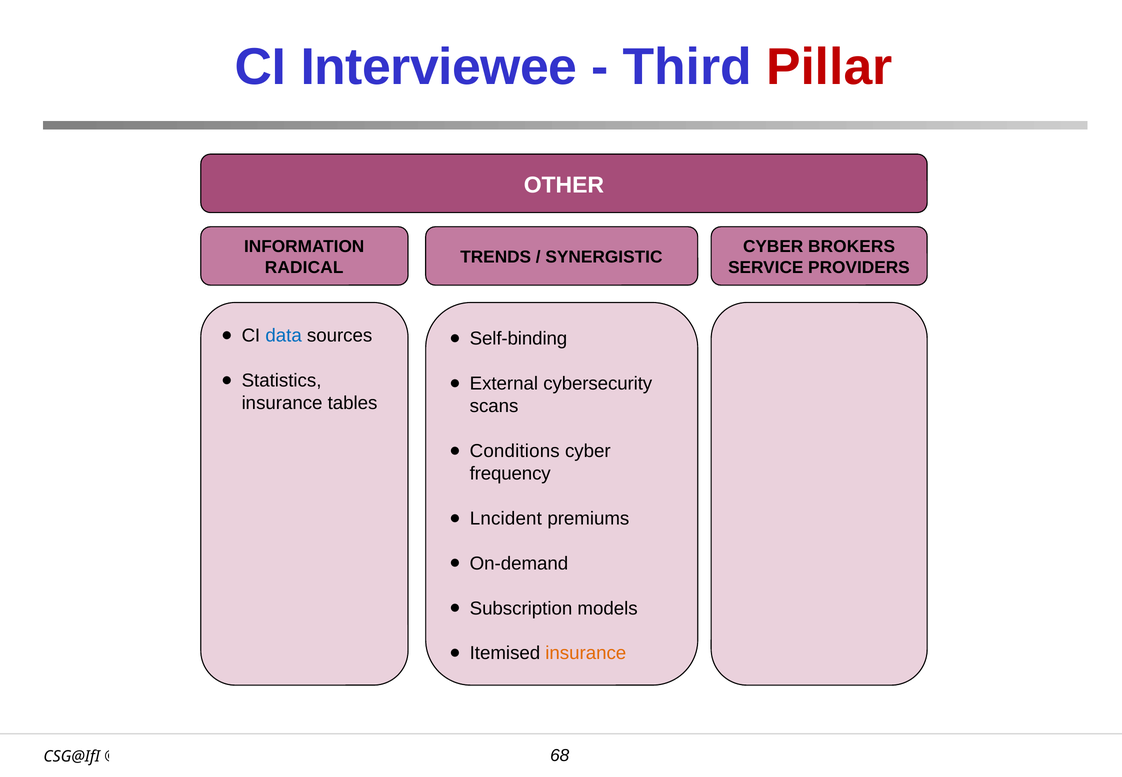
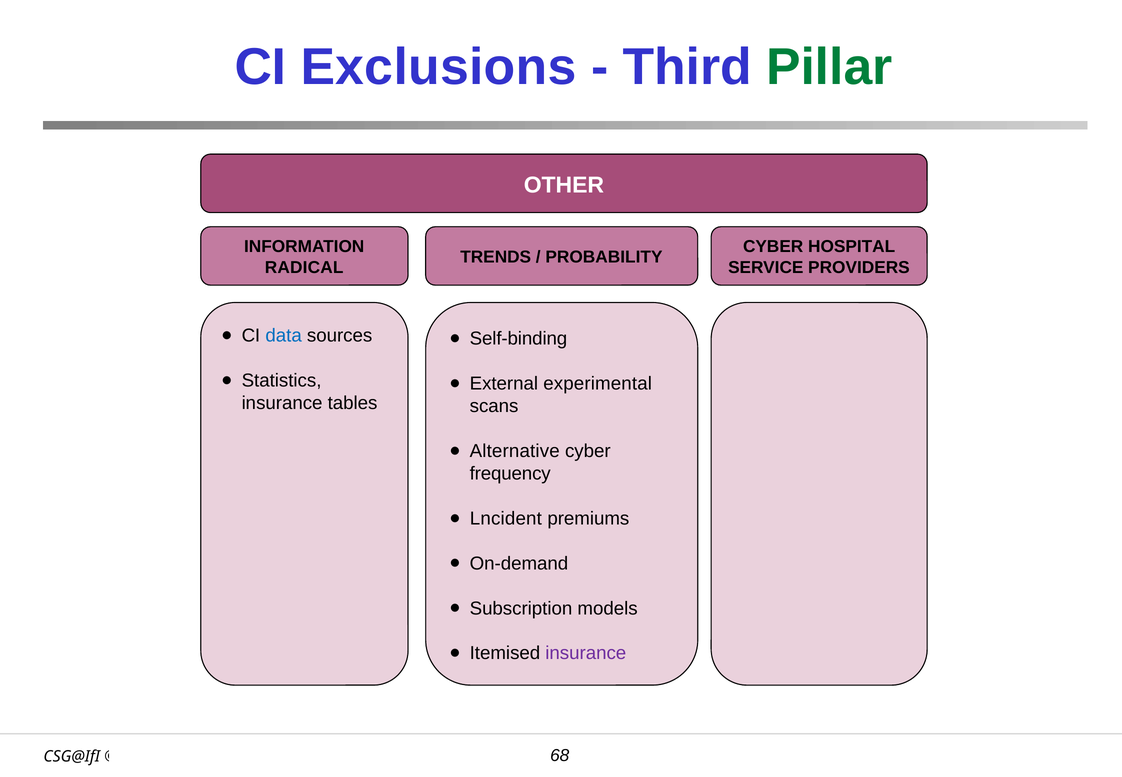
Interviewee: Interviewee -> Exclusions (438, 67)
Pillar colour: red -> green (829, 67)
BROKERS: BROKERS -> HOSPITAL (852, 247)
SYNERGISTIC: SYNERGISTIC -> PROBABILITY (604, 257)
cybersecurity: cybersecurity -> experimental (598, 383)
Conditions: Conditions -> Alternative (515, 451)
insurance colour: orange -> purple (586, 653)
